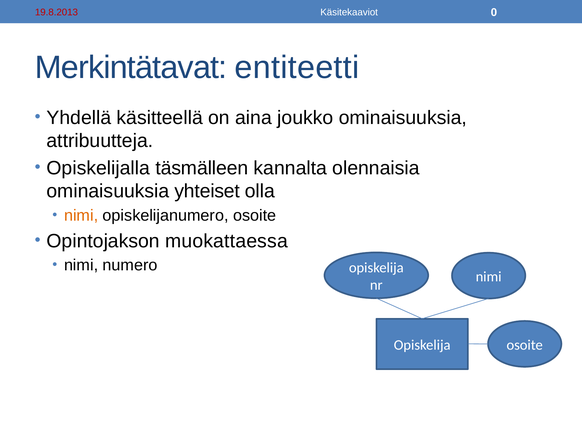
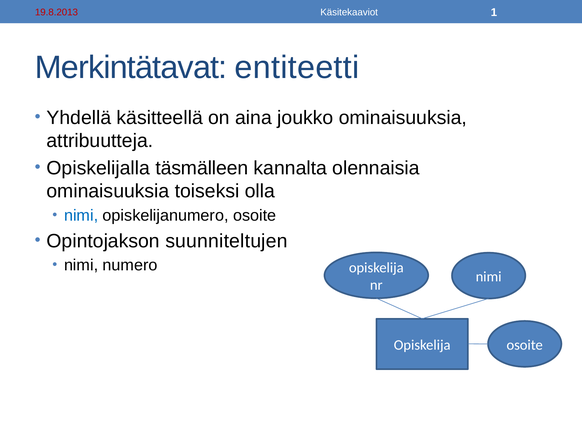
0: 0 -> 1 (494, 12)
yhteiset: yhteiset -> toiseksi (207, 191)
nimi colour: orange -> blue (81, 216)
muokattaessa: muokattaessa -> suunniteltujen (226, 241)
